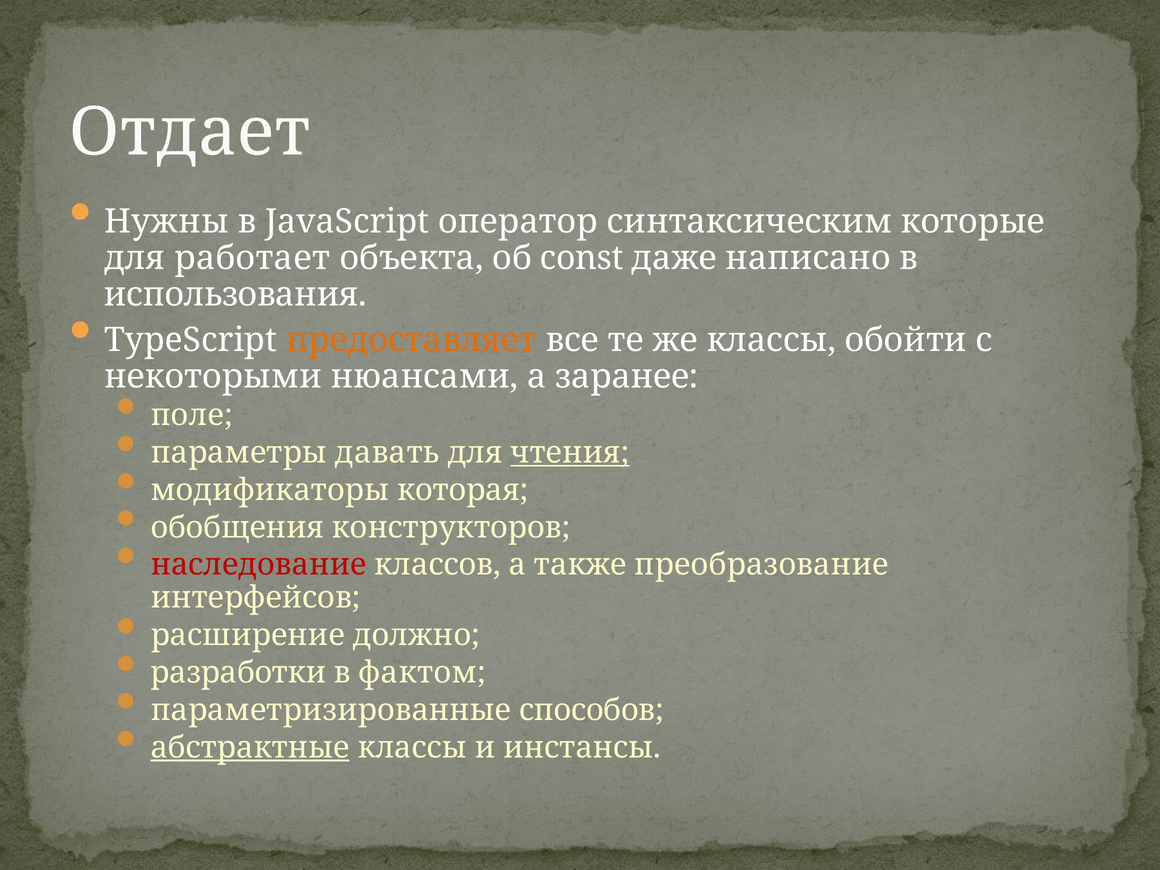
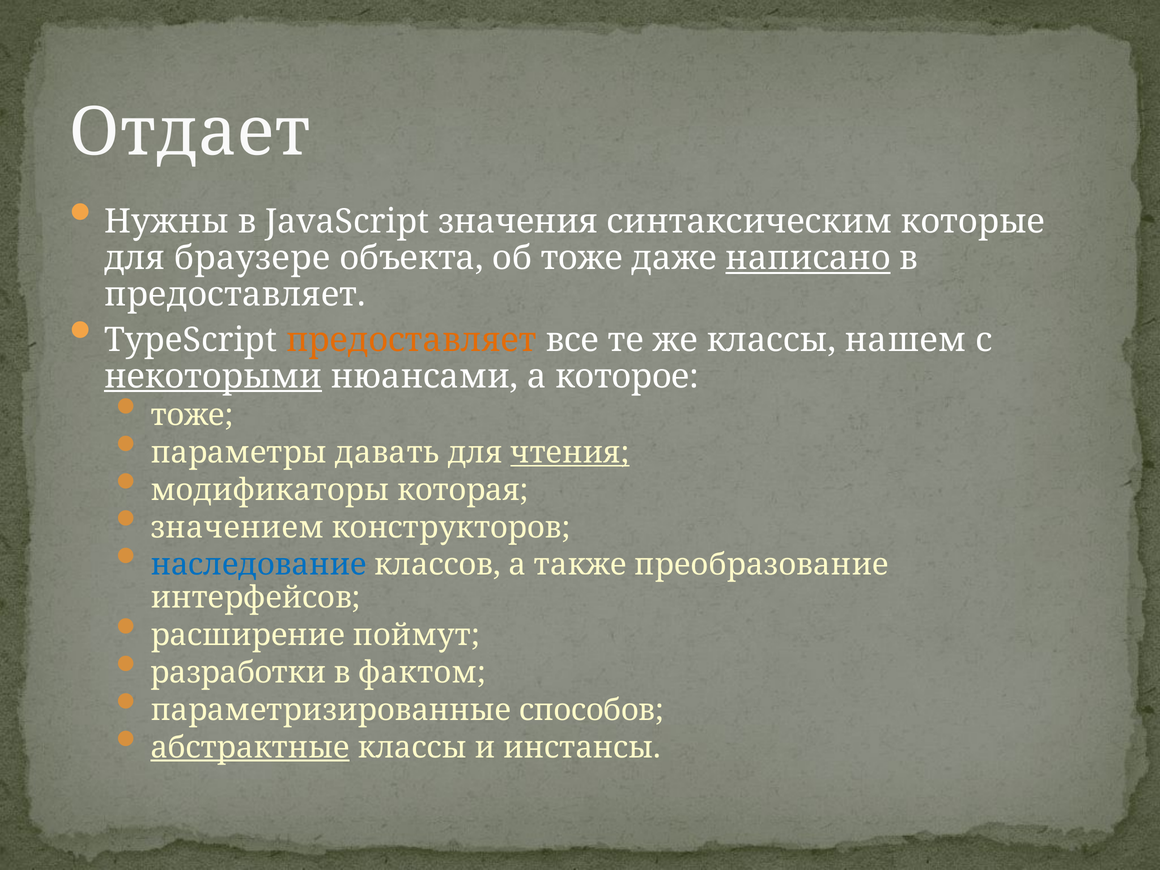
оператор: оператор -> значения (518, 222)
работает: работает -> браузере (252, 258)
об const: const -> тоже (582, 258)
написано underline: none -> present (808, 258)
использования: использования -> предоставляет (235, 295)
обойти: обойти -> нашем (906, 340)
некоторыми underline: none -> present (213, 377)
заранее: заранее -> которое (627, 377)
поле: поле -> тоже (192, 415)
обобщения: обобщения -> значением (237, 527)
наследование colour: red -> blue (259, 565)
должно: должно -> поймут (416, 635)
